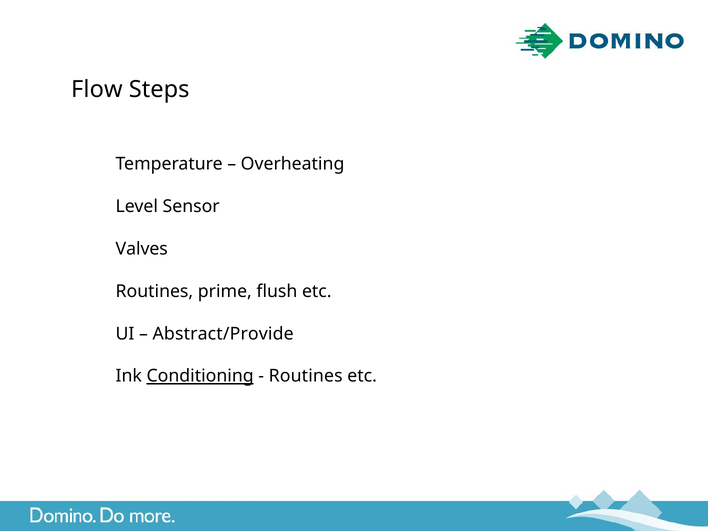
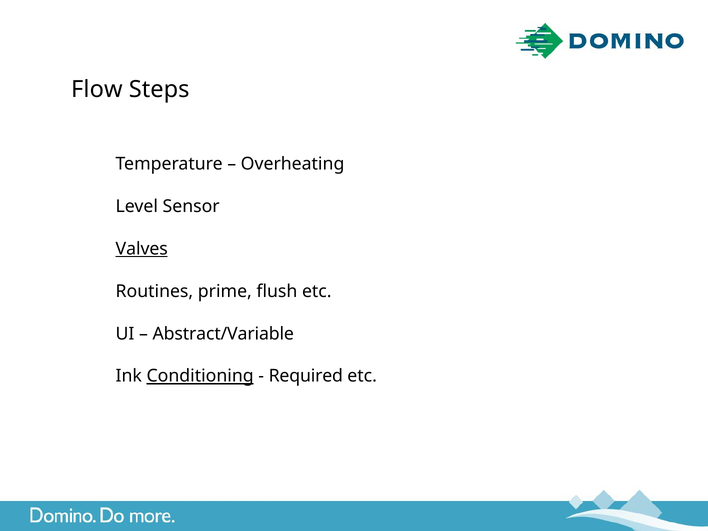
Valves underline: none -> present (142, 249)
Abstract/Provide: Abstract/Provide -> Abstract/Variable (223, 334)
Routines: Routines -> Required (306, 376)
